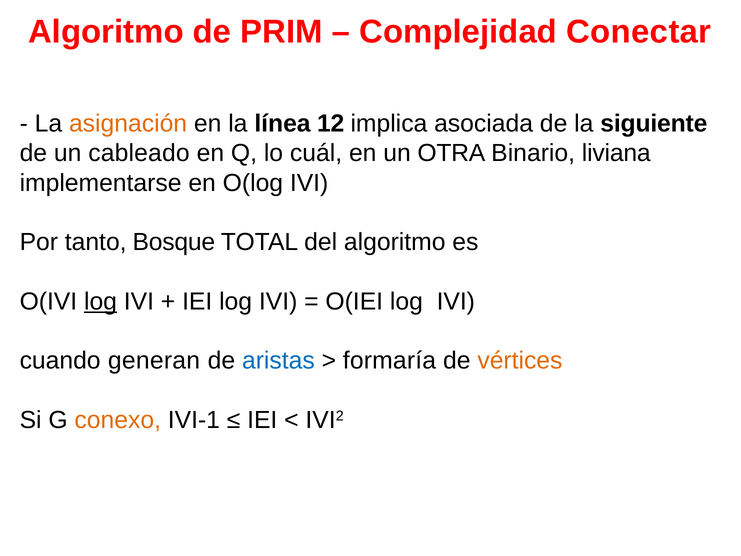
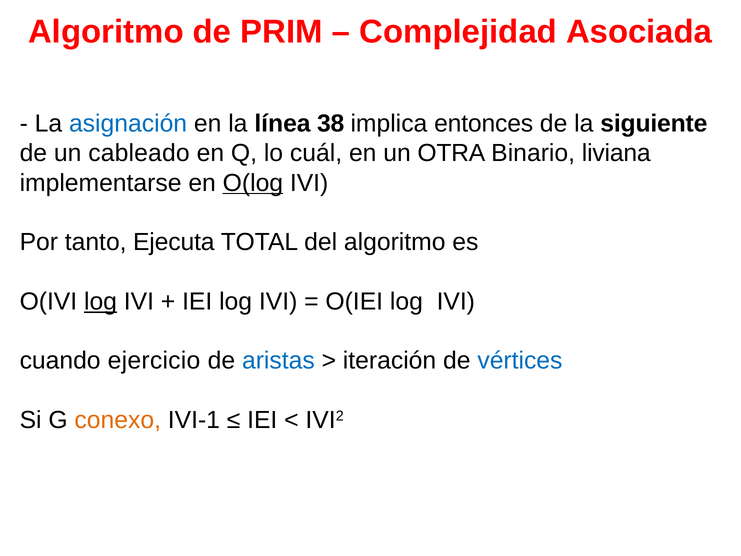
Conectar: Conectar -> Asociada (639, 32)
asignación colour: orange -> blue (128, 124)
12: 12 -> 38 (331, 124)
asociada: asociada -> entonces (484, 124)
O(log underline: none -> present (253, 183)
Bosque: Bosque -> Ejecuta (174, 242)
generan: generan -> ejercicio (154, 361)
formaría: formaría -> iteración (390, 361)
vértices colour: orange -> blue (520, 361)
